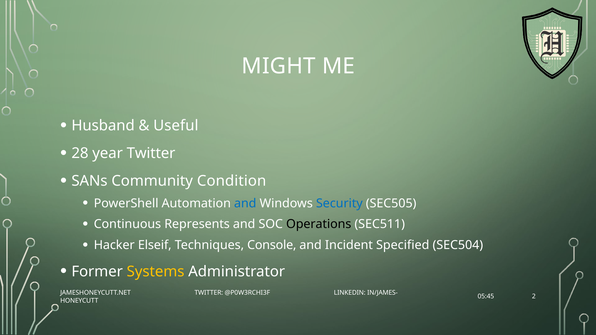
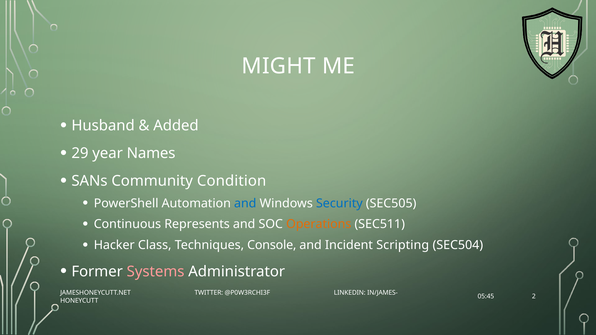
Useful: Useful -> Added (176, 126)
28: 28 -> 29 (80, 153)
year Twitter: Twitter -> Names (151, 153)
Operations colour: black -> orange (319, 224)
Elseif: Elseif -> Class (155, 245)
Specified: Specified -> Scripting (403, 245)
Systems colour: yellow -> pink (156, 272)
